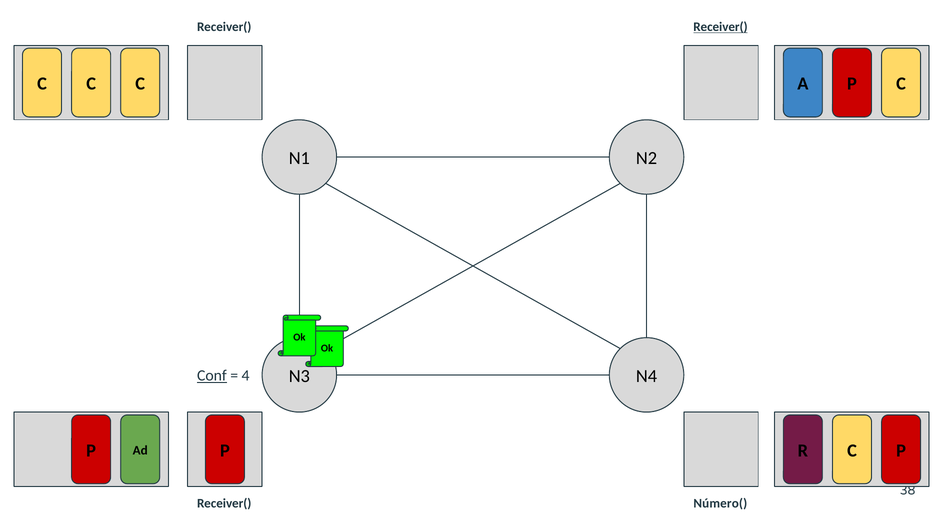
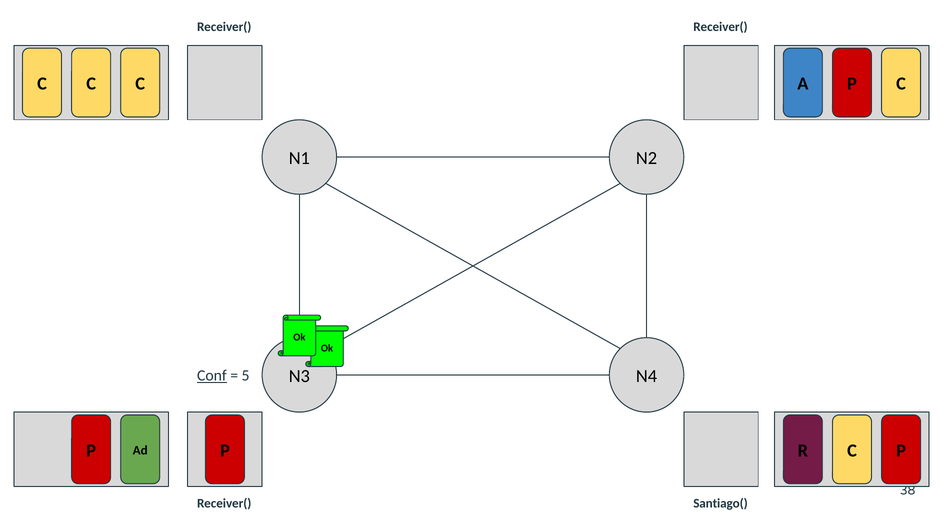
Receiver( underline: present -> none (720, 27)
4: 4 -> 5 (246, 376)
Número(: Número( -> Santiago( (720, 503)
